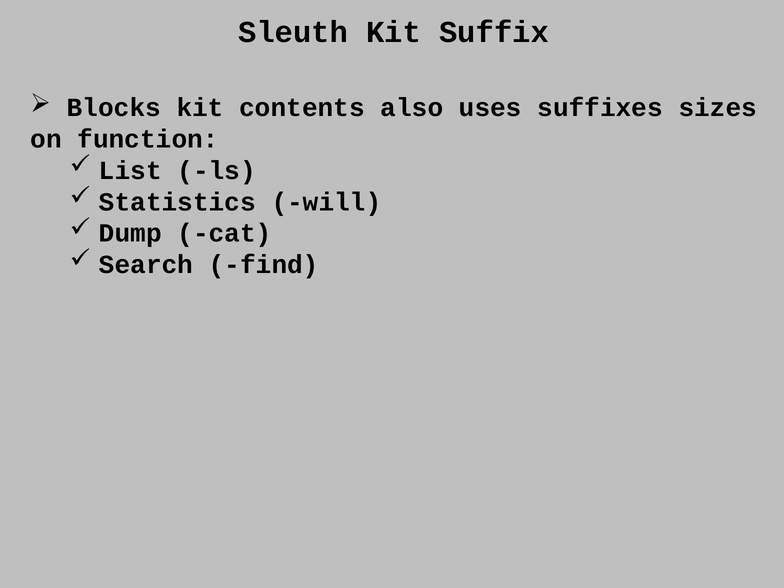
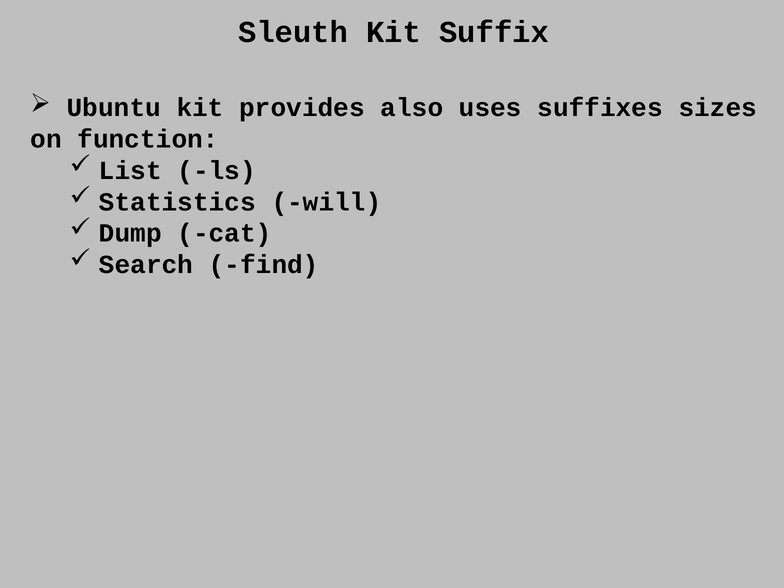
Blocks: Blocks -> Ubuntu (114, 108)
contents: contents -> provides (302, 108)
